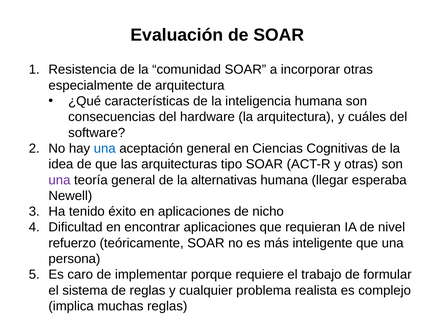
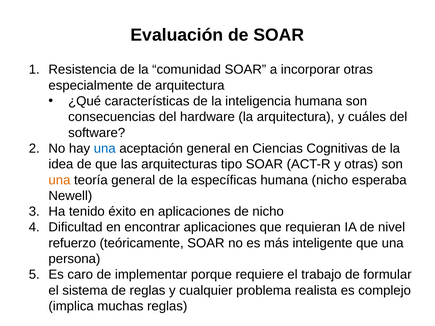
una colour: purple -> orange (59, 180)
alternativas: alternativas -> específicas (224, 180)
humana llegar: llegar -> nicho (330, 180)
